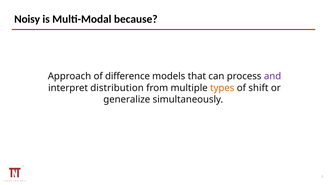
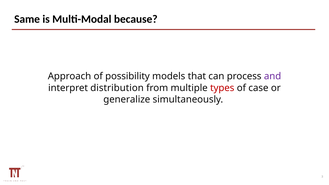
Noisy: Noisy -> Same (27, 19)
difference: difference -> possibility (127, 76)
types colour: orange -> red (222, 88)
shift: shift -> case (258, 88)
